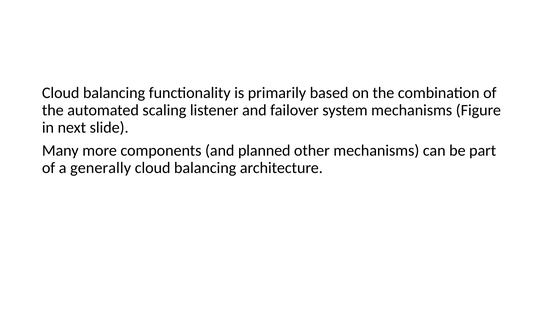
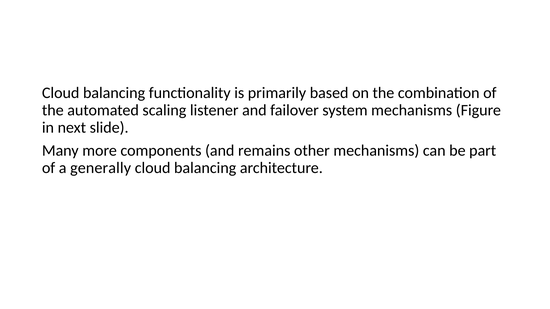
planned: planned -> remains (264, 151)
